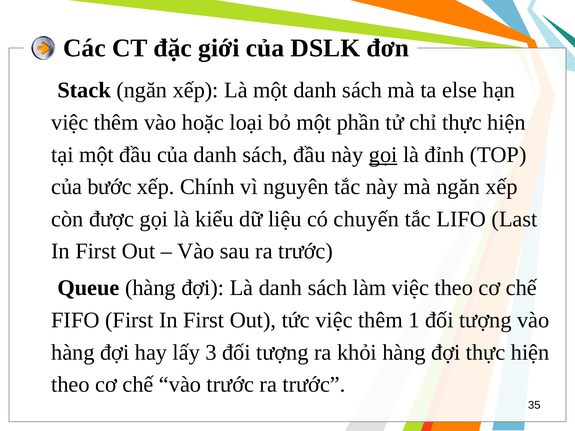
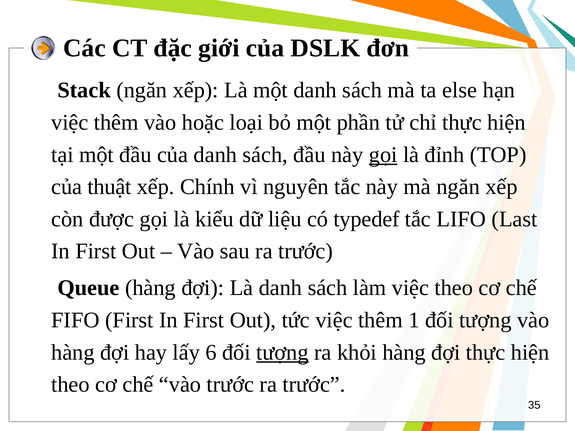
bước: bước -> thuật (110, 187)
chuyến: chuyến -> typedef (367, 219)
3: 3 -> 6 (211, 353)
tượng underline: none -> present (282, 353)
